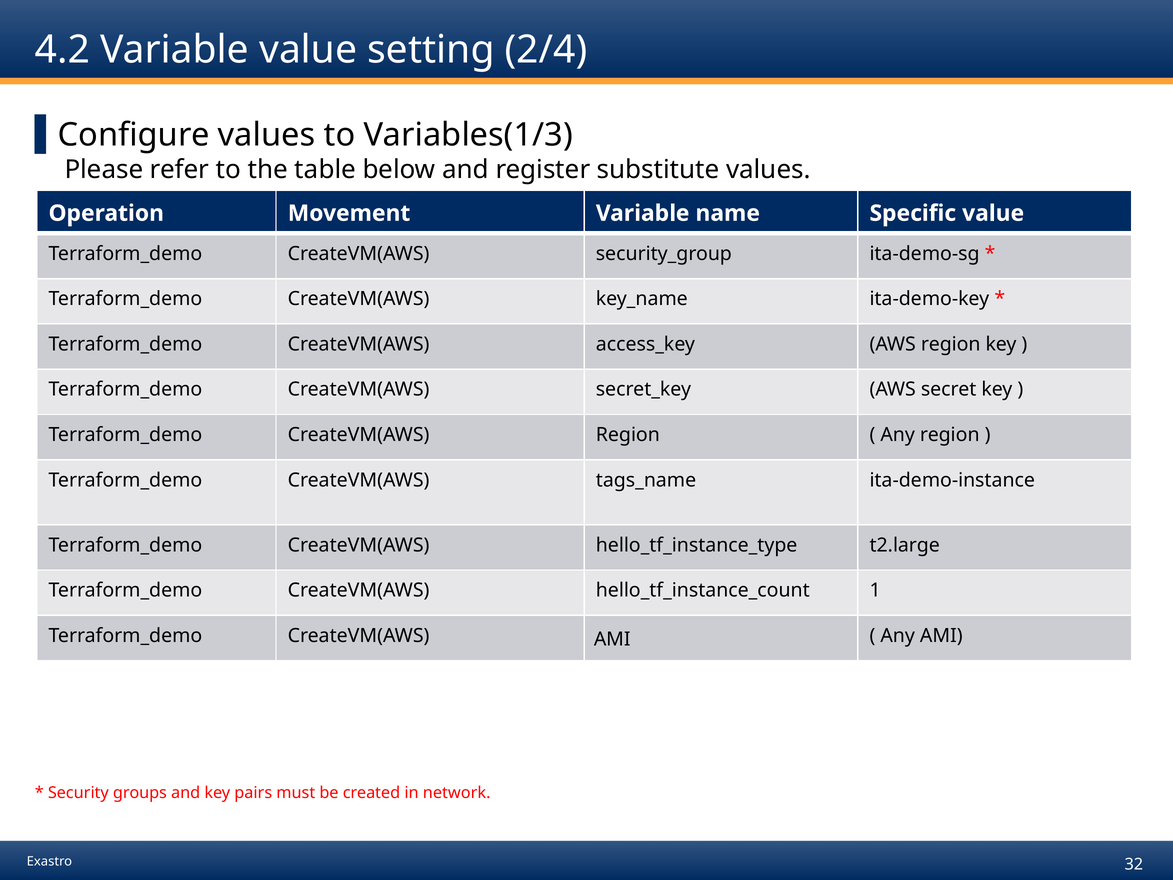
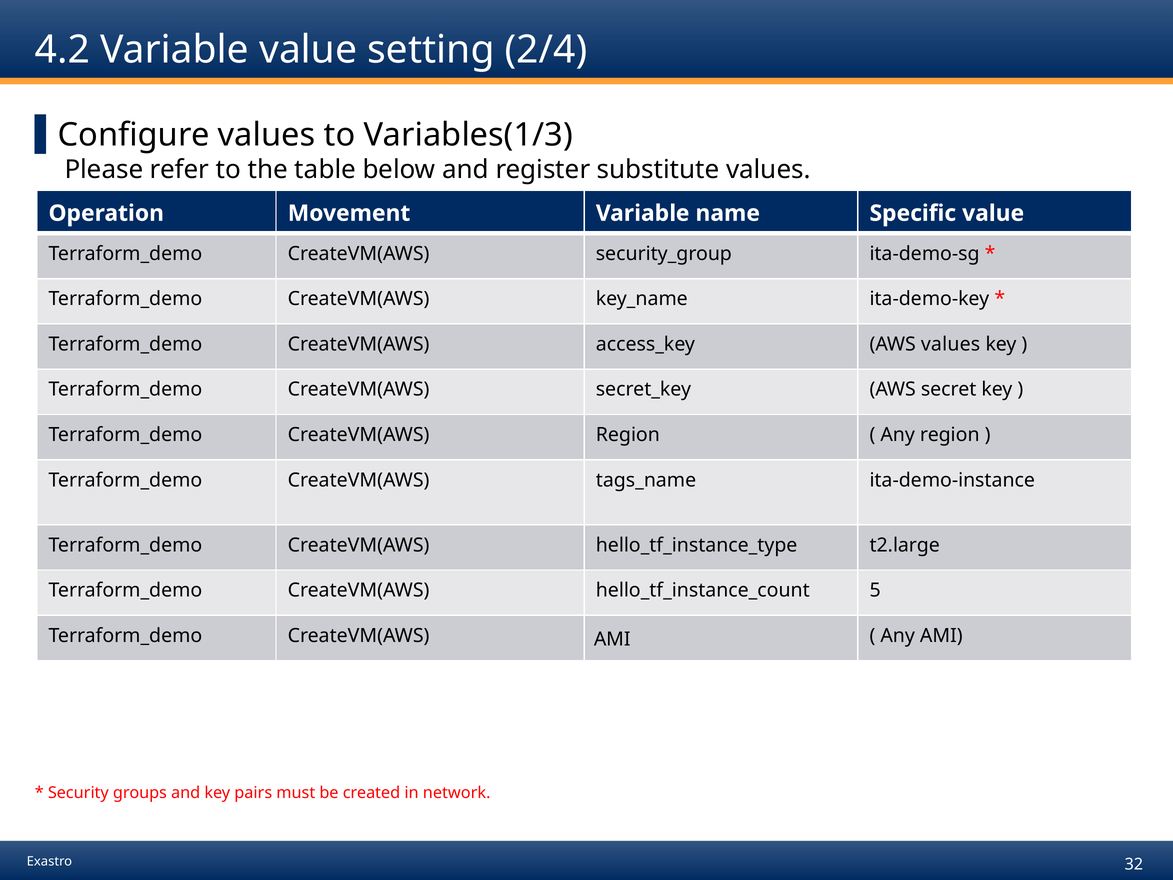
AWS region: region -> values (951, 344)
1: 1 -> 5 (875, 590)
